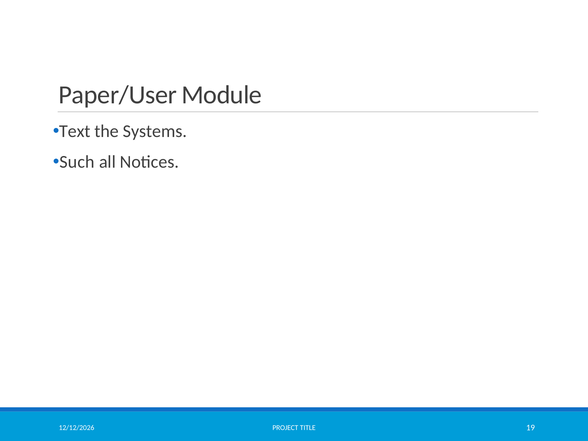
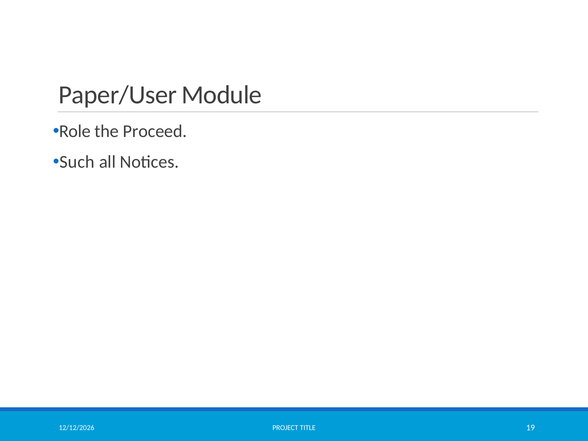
Text: Text -> Role (75, 131)
Systems: Systems -> Proceed (155, 131)
